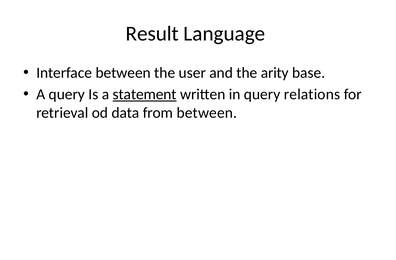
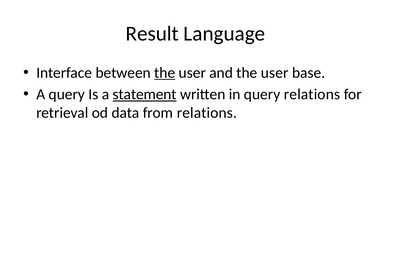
the underline: none -> present (165, 73)
and the arity: arity -> user (275, 73)
from between: between -> relations (207, 113)
